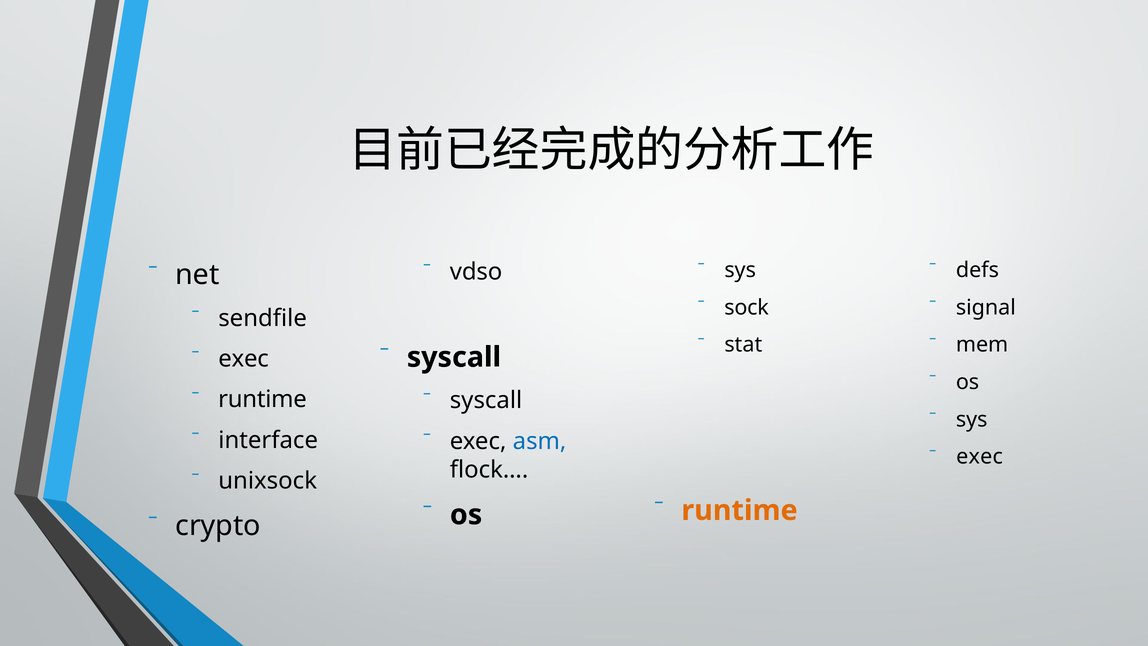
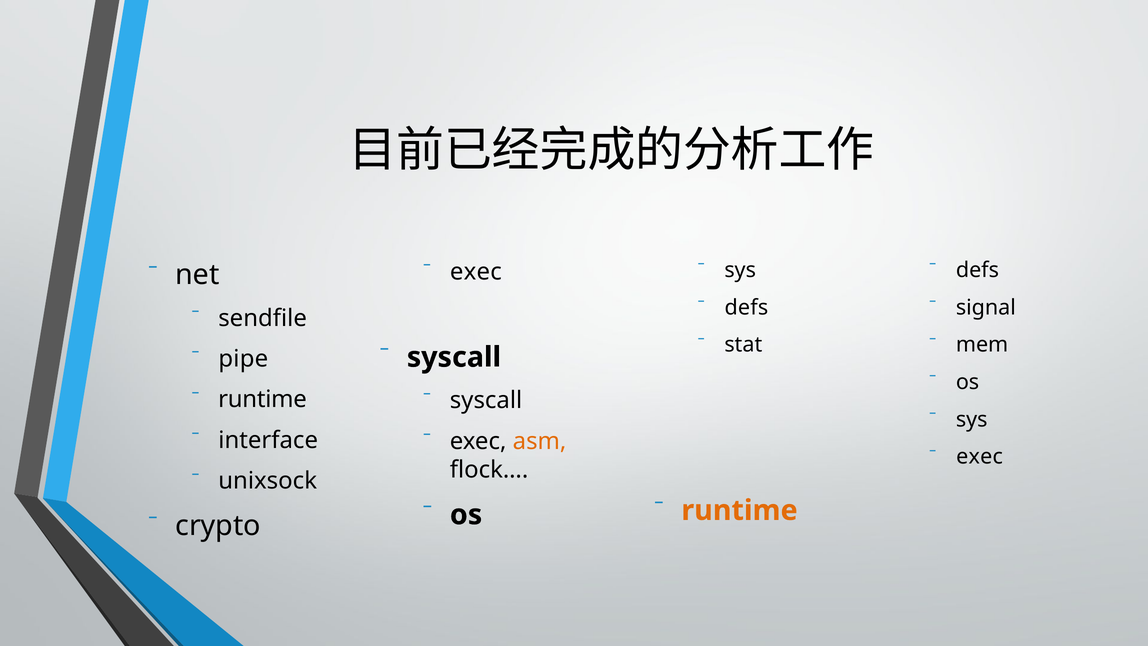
vdso: vdso -> exec (476, 272)
sock: sock -> defs (746, 307)
exec: exec -> pipe (243, 359)
asm colour: blue -> orange (540, 441)
